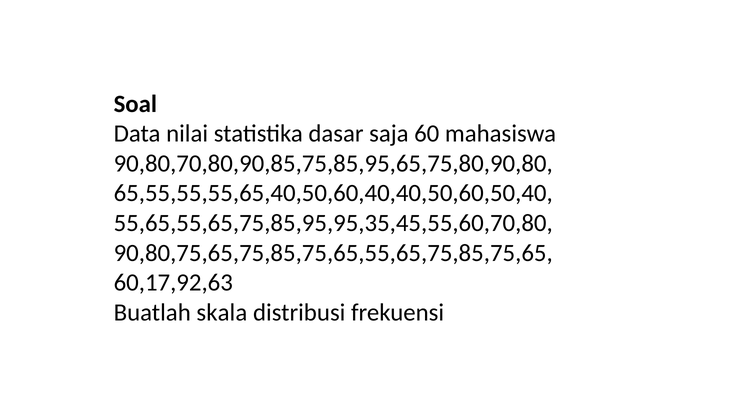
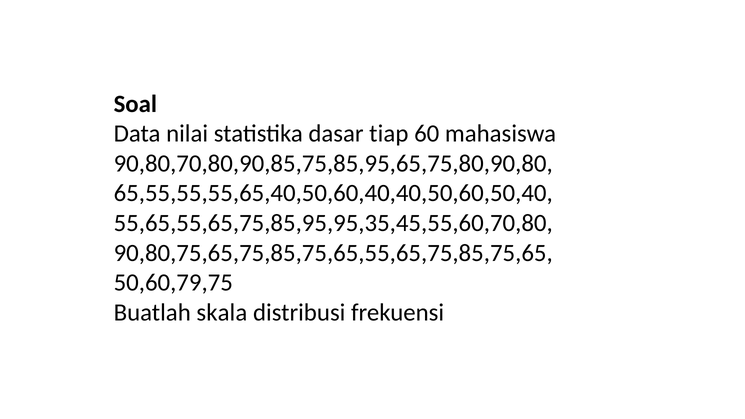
saja: saja -> tiap (389, 134)
60,17,92,63: 60,17,92,63 -> 50,60,79,75 (173, 283)
